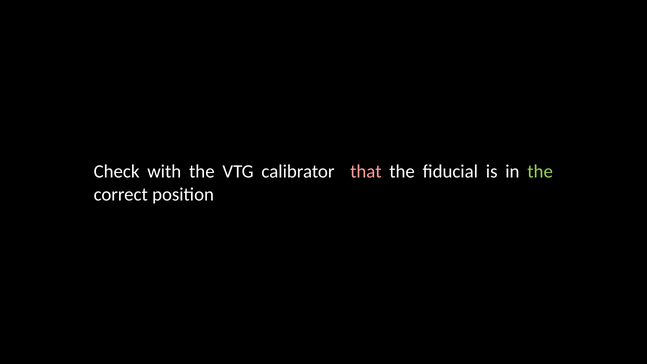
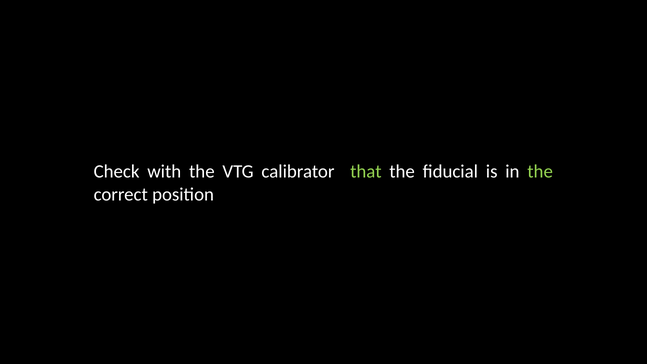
that colour: pink -> light green (366, 172)
